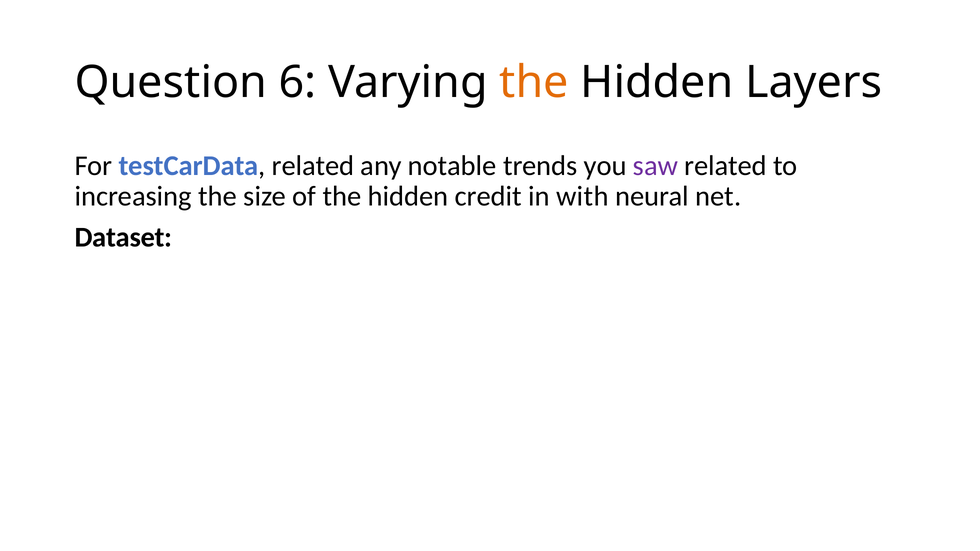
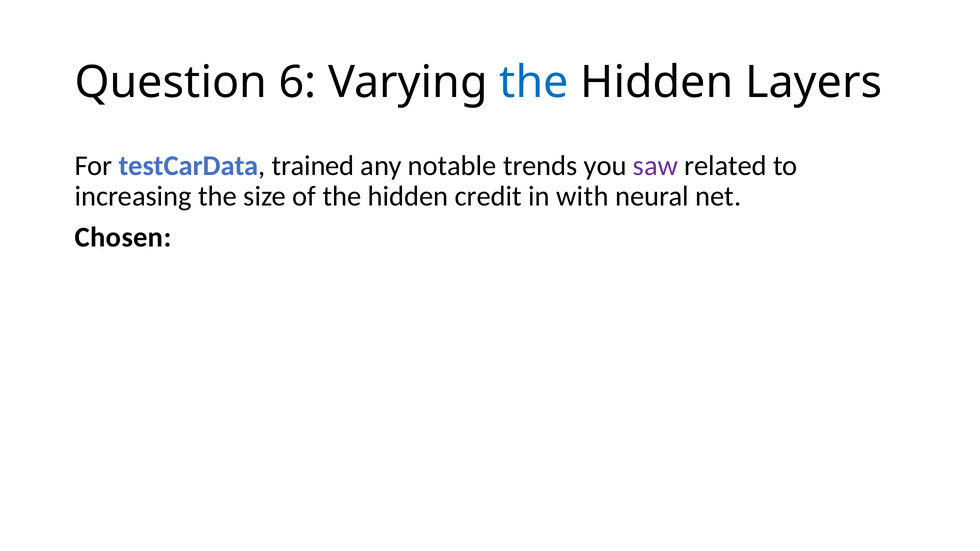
the colour: orange -> blue (534, 82)
testCarData related: related -> trained (313, 166)
Dataset: Dataset -> Chosen (123, 238)
